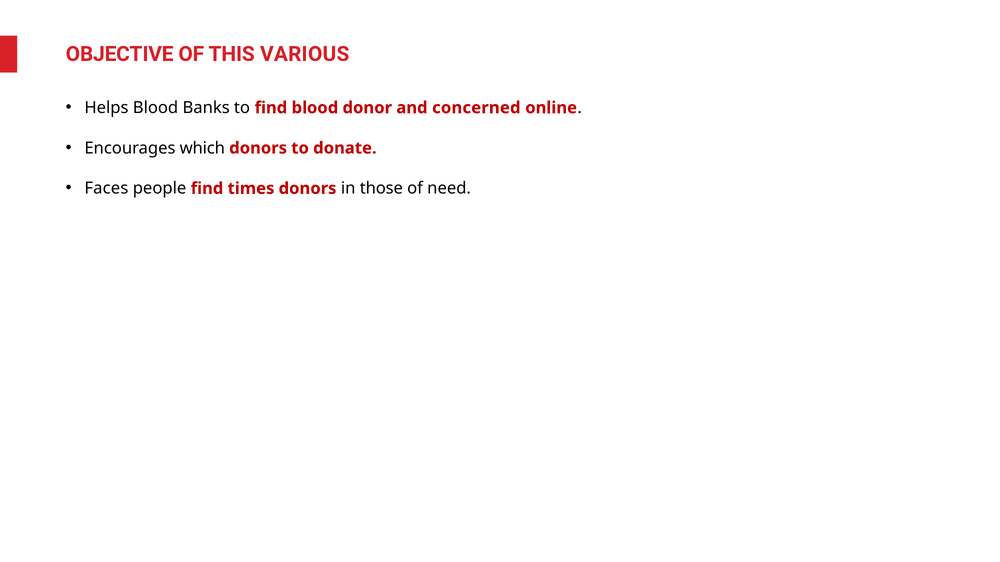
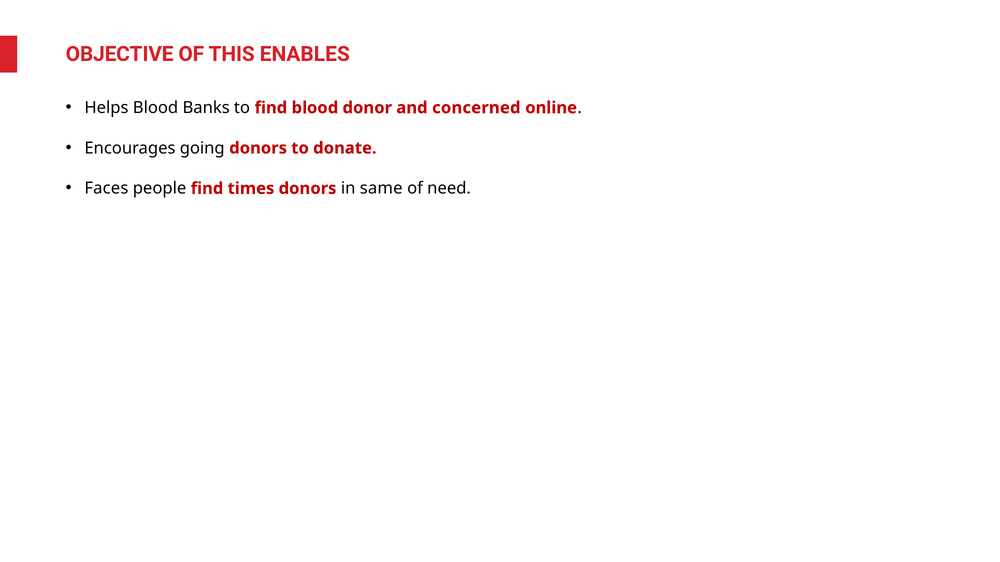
VARIOUS: VARIOUS -> ENABLES (305, 54)
which: which -> going (202, 148)
those: those -> same (381, 189)
